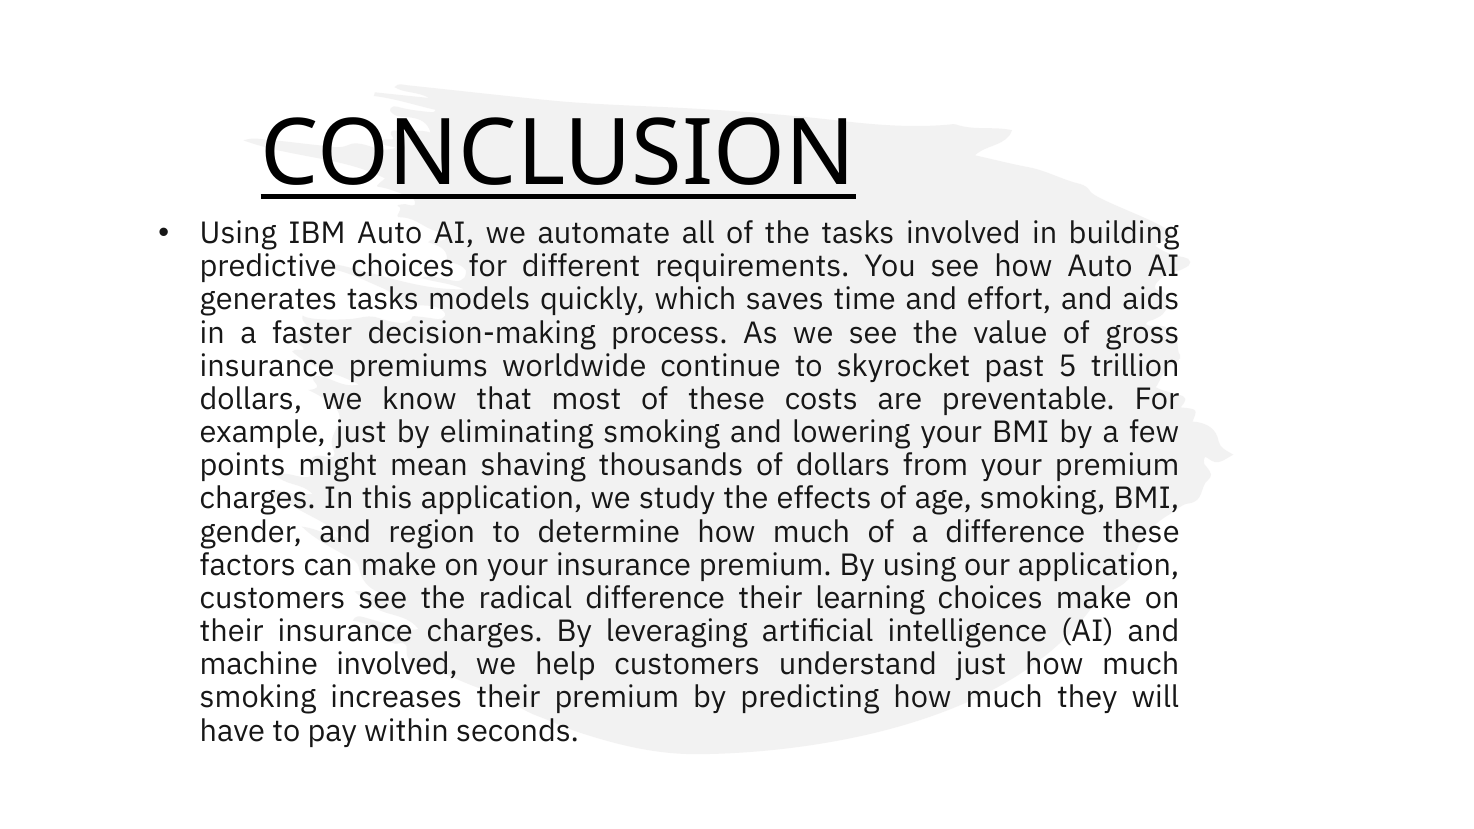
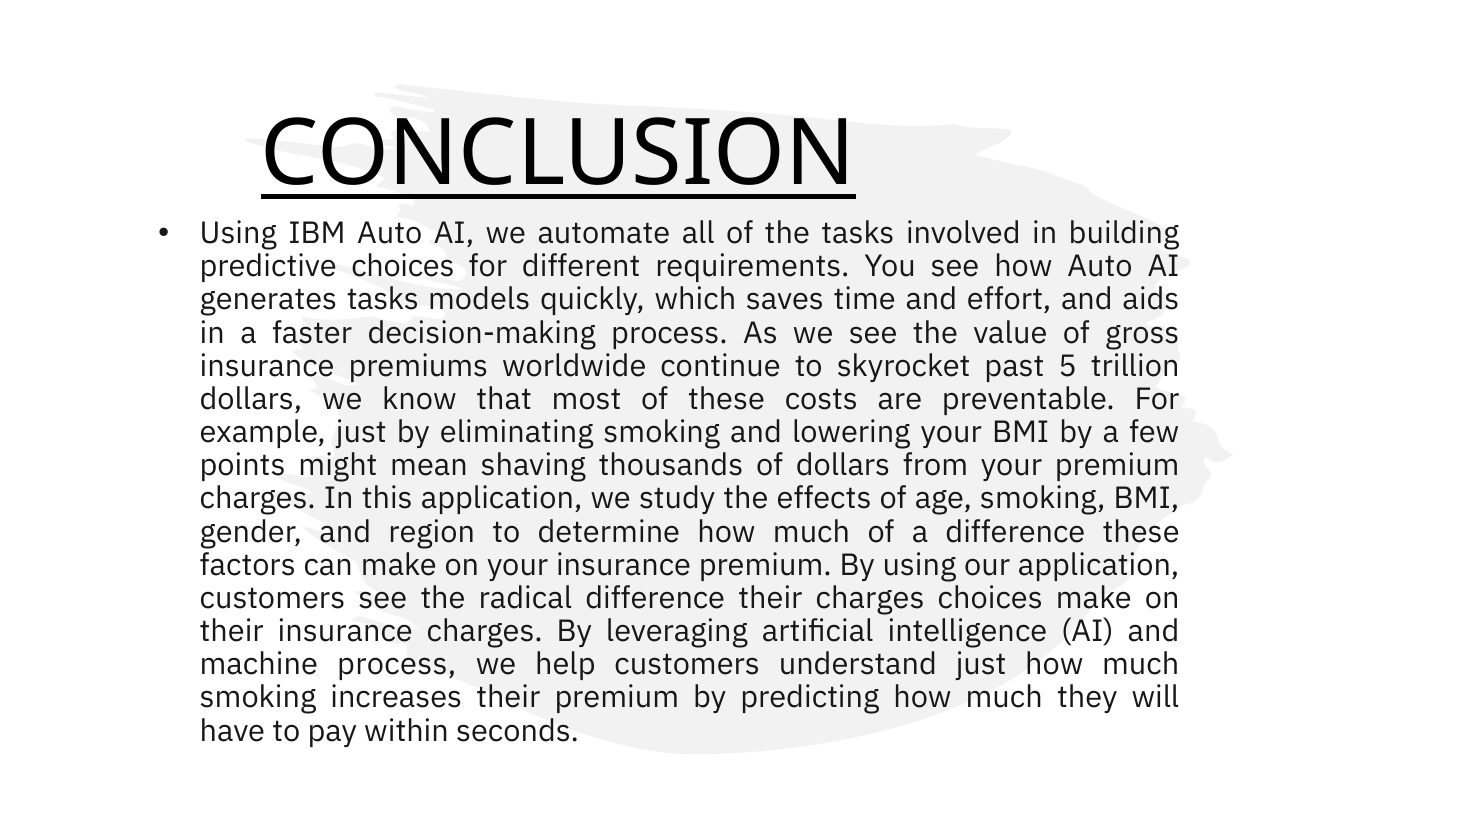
their learning: learning -> charges (870, 598)
machine involved: involved -> process (397, 665)
